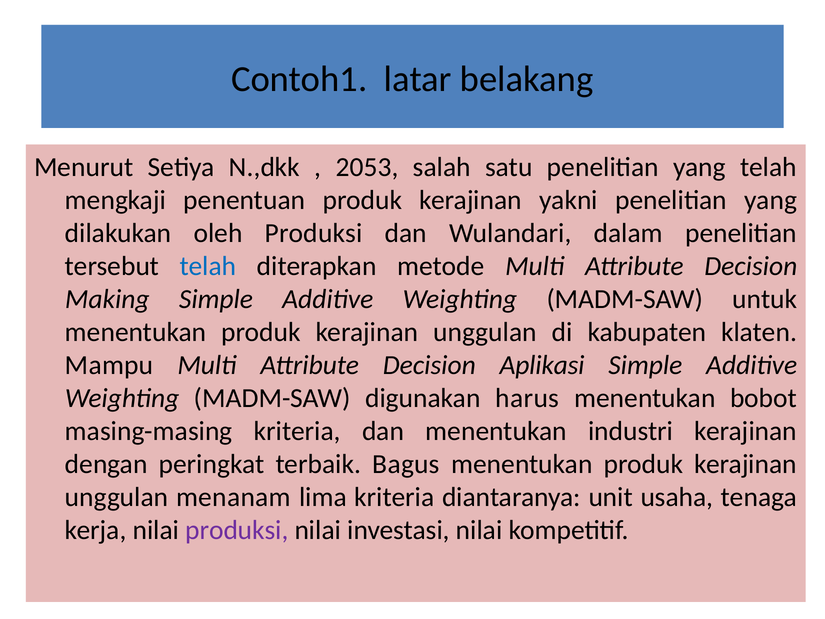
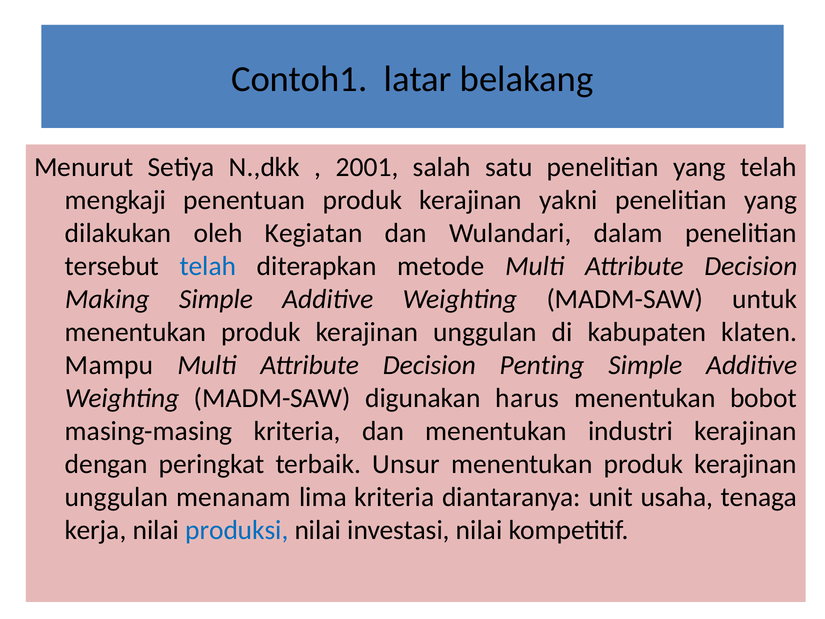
2053: 2053 -> 2001 (367, 167)
oleh Produksi: Produksi -> Kegiatan (314, 233)
Aplikasi: Aplikasi -> Penting (542, 365)
Bagus: Bagus -> Unsur (406, 464)
produksi colour: purple -> blue (237, 530)
